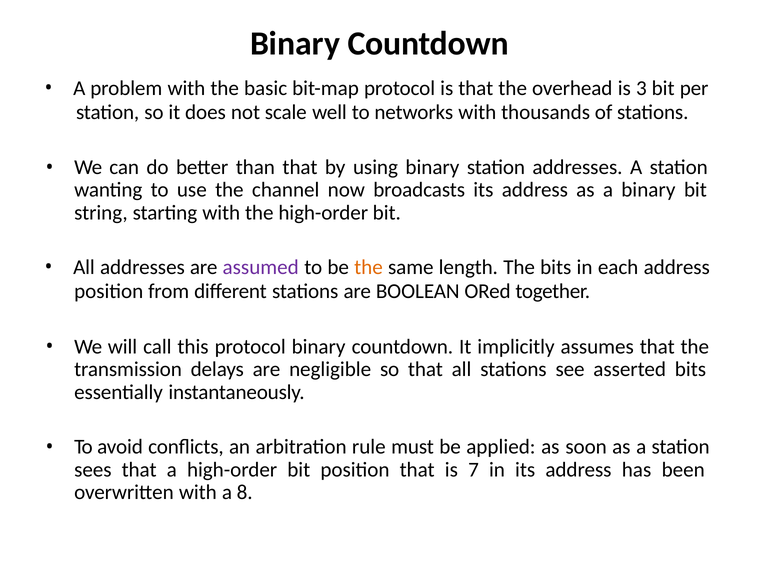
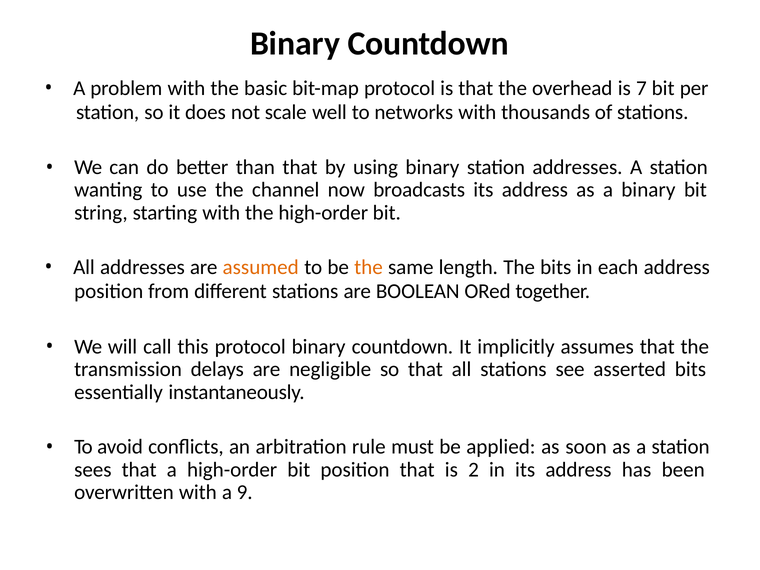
3: 3 -> 7 (641, 88)
assumed colour: purple -> orange (261, 267)
7: 7 -> 2 (474, 470)
8: 8 -> 9 (245, 492)
